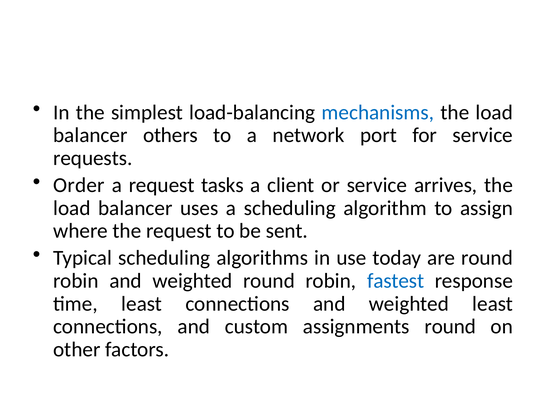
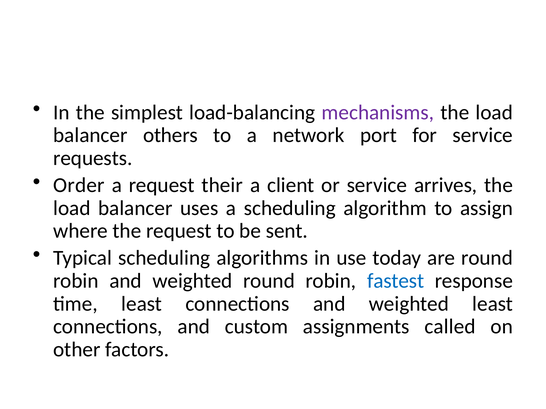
mechanisms colour: blue -> purple (378, 113)
tasks: tasks -> their (222, 185)
assignments round: round -> called (450, 327)
